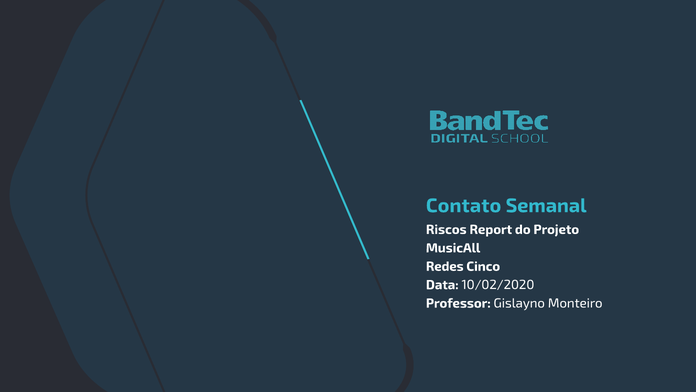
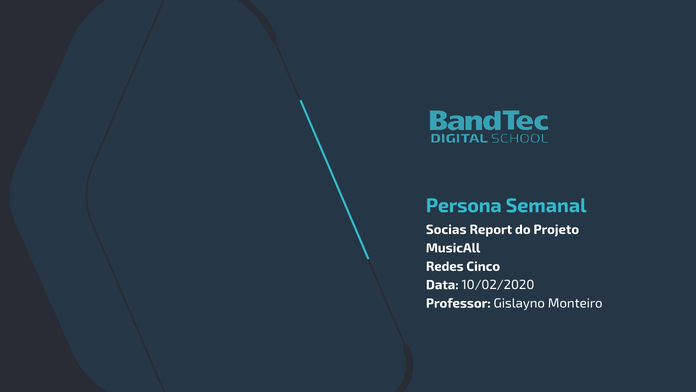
Contato: Contato -> Persona (464, 205)
Riscos: Riscos -> Socias (446, 229)
